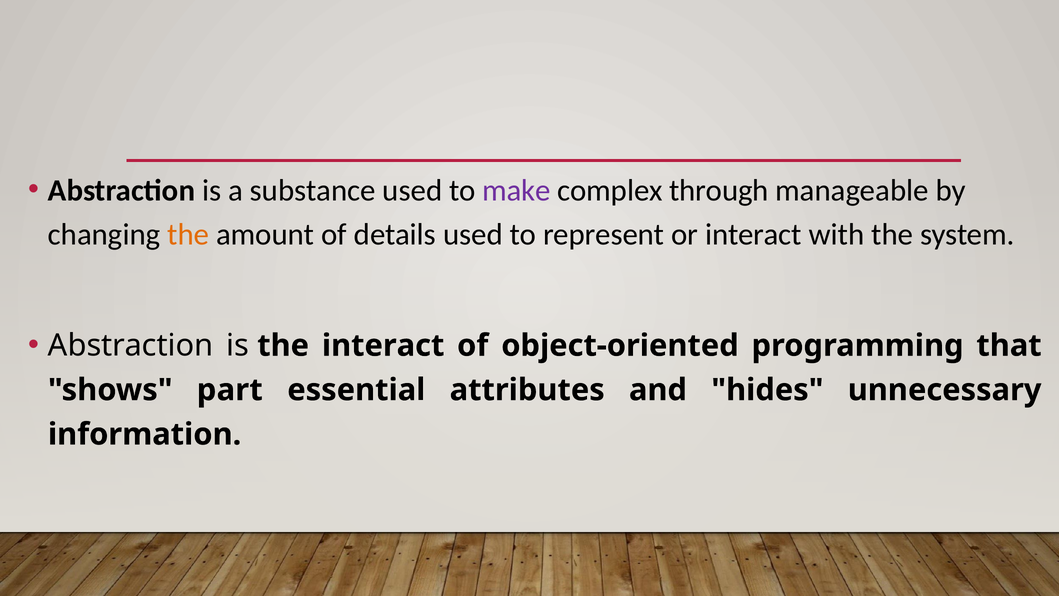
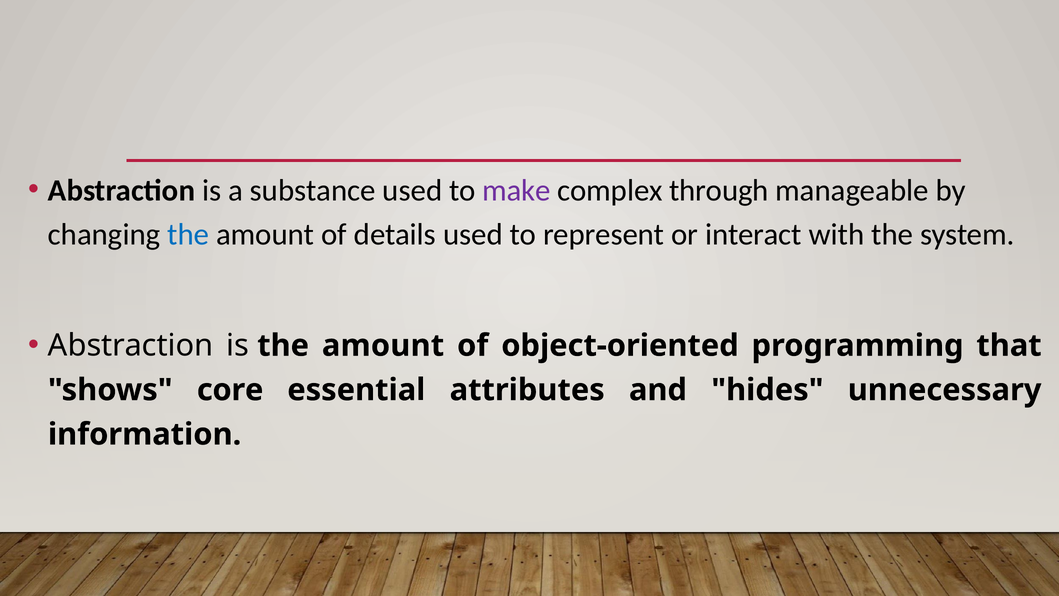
the colour: orange -> blue (188, 235)
is the interact: interact -> amount (383, 345)
part: part -> core (230, 390)
